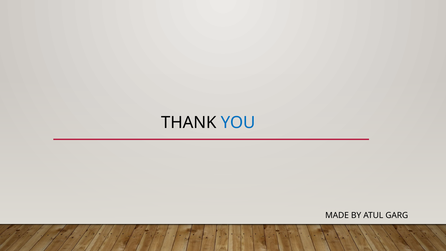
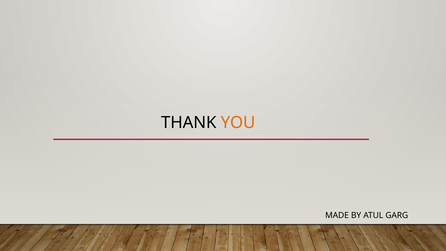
YOU colour: blue -> orange (238, 122)
